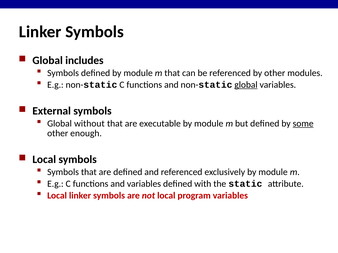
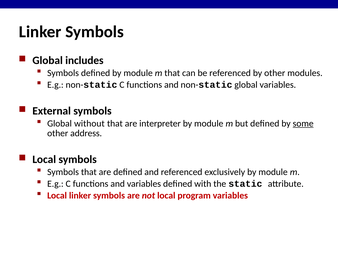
global underline: present -> none (246, 85)
executable: executable -> interpreter (160, 124)
enough: enough -> address (86, 134)
